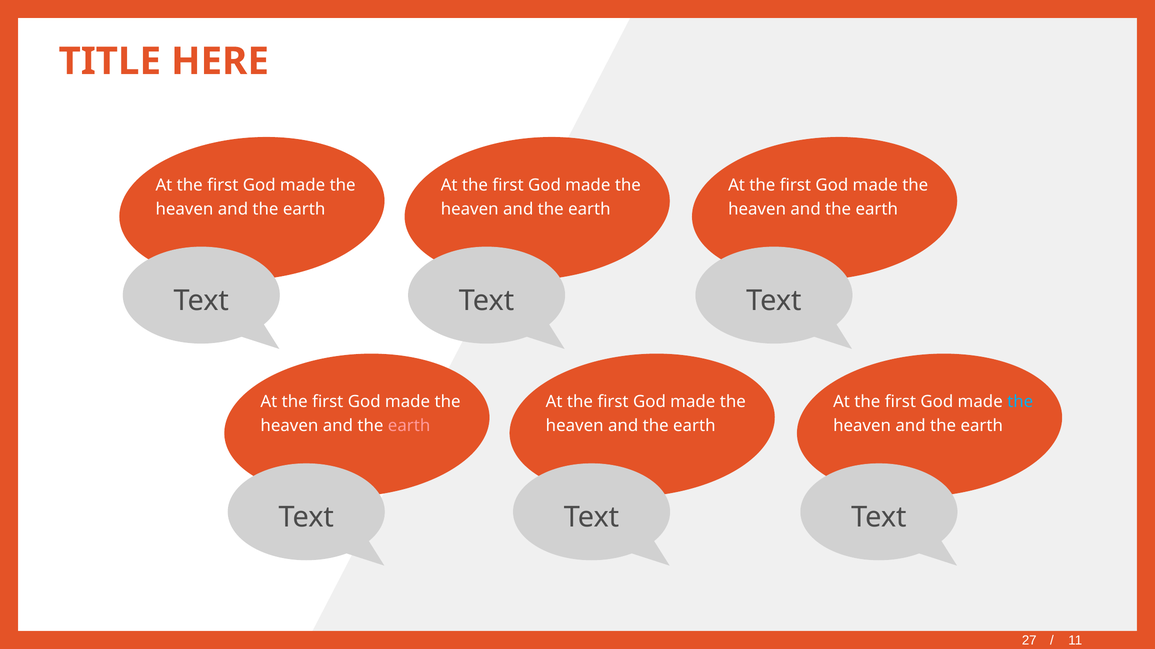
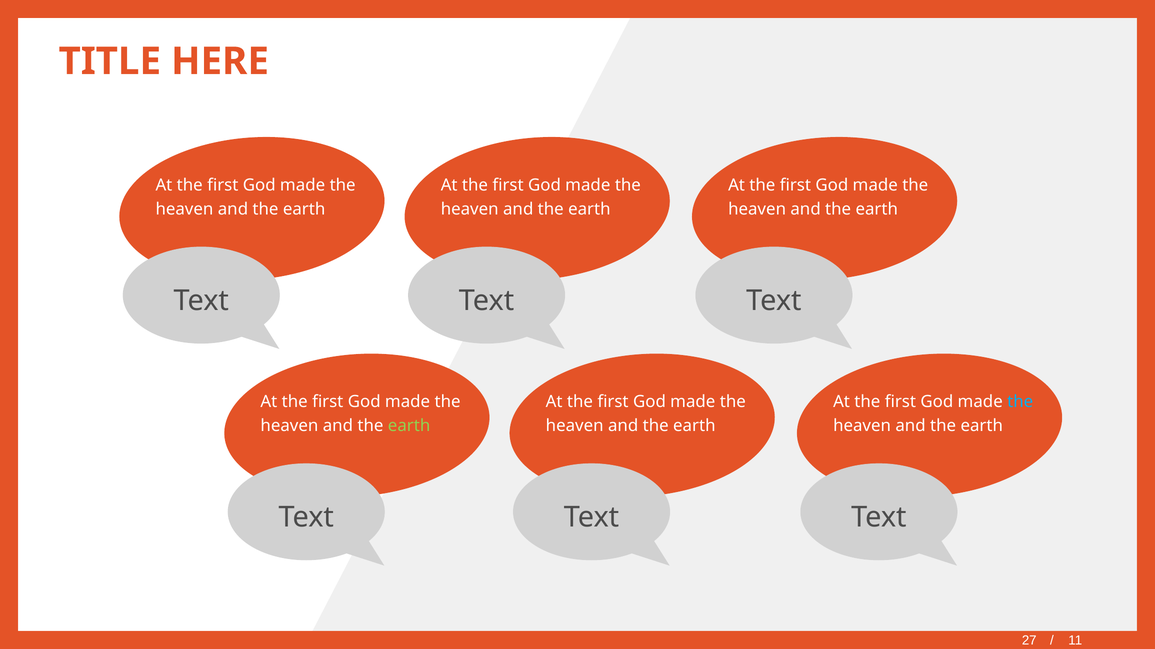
earth colour: pink -> light green (409, 426)
